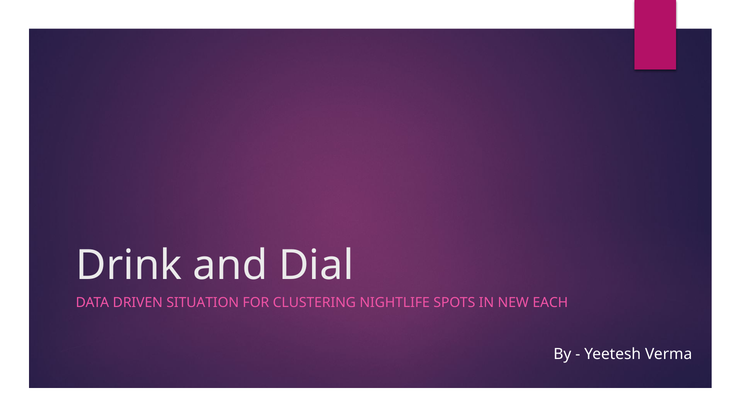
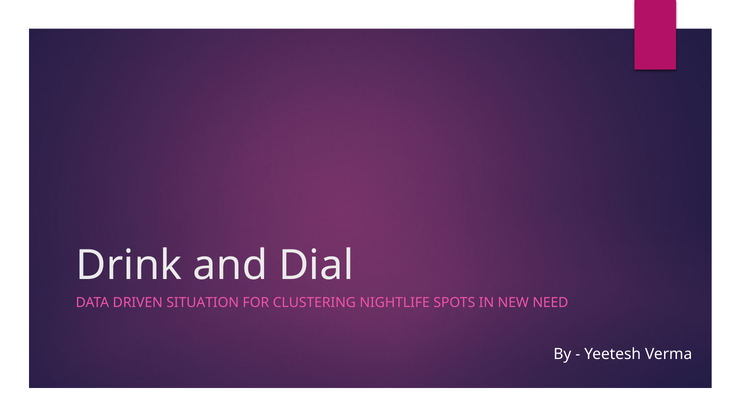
EACH: EACH -> NEED (550, 302)
